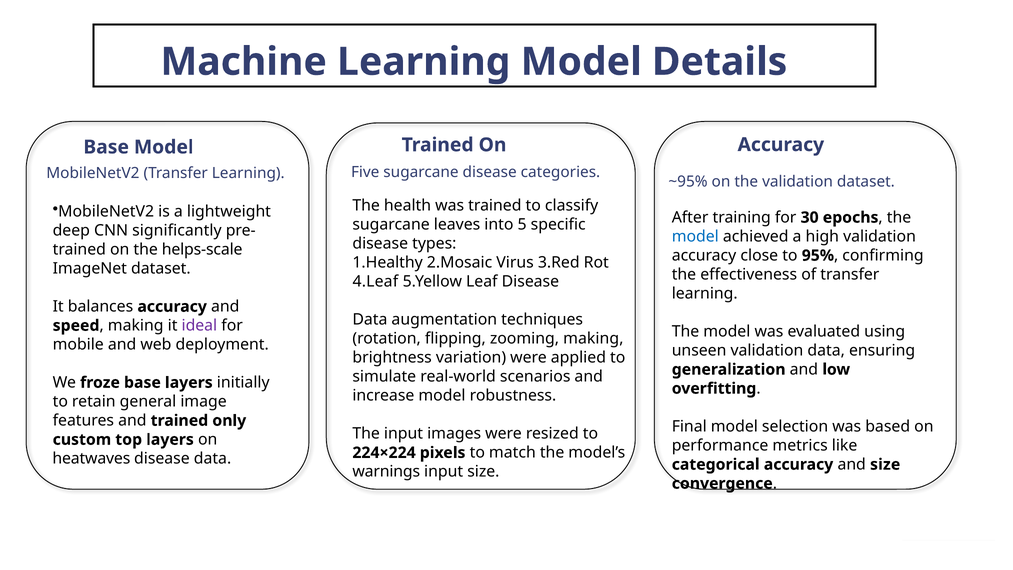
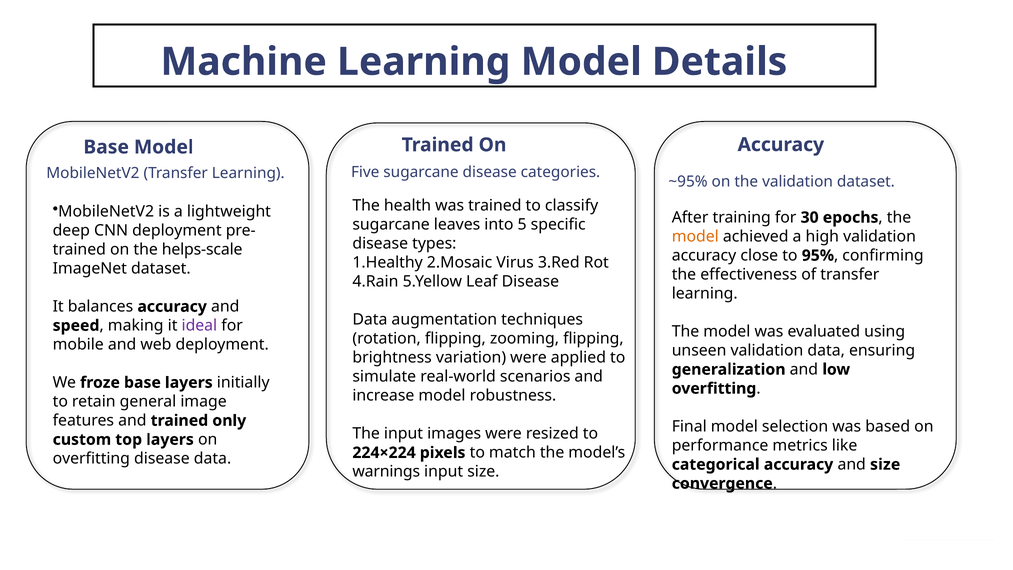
CNN significantly: significantly -> deployment (177, 231)
model colour: blue -> orange (695, 236)
4.Leaf: 4.Leaf -> 4.Rain (375, 282)
zooming making: making -> flipping (593, 339)
heatwaves: heatwaves -> overfitting (91, 458)
